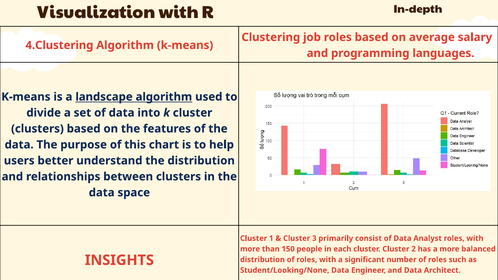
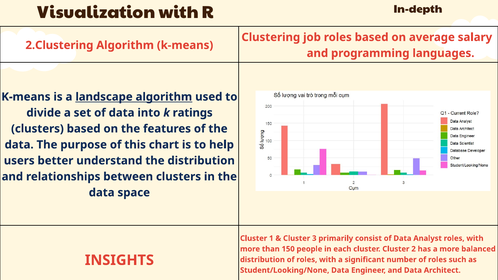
4.Clustering: 4.Clustering -> 2.Clustering (59, 45)
k cluster: cluster -> ratings (193, 113)
